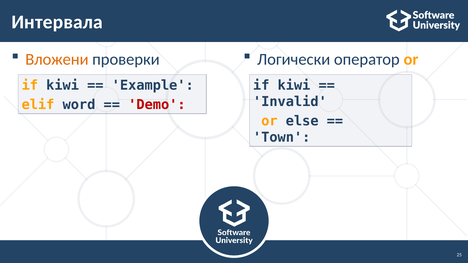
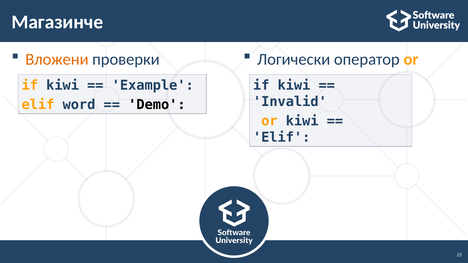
Интервала: Интервала -> Магазинче (57, 22)
Demo colour: red -> black (157, 105)
or else: else -> kiwi (302, 121)
Town: Town -> Elif (282, 138)
